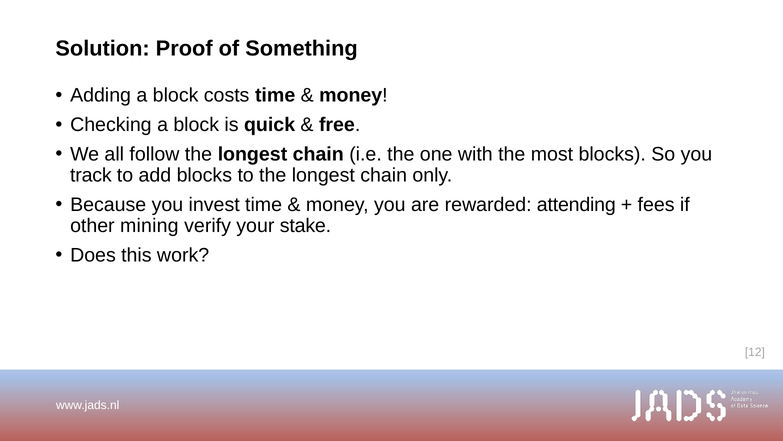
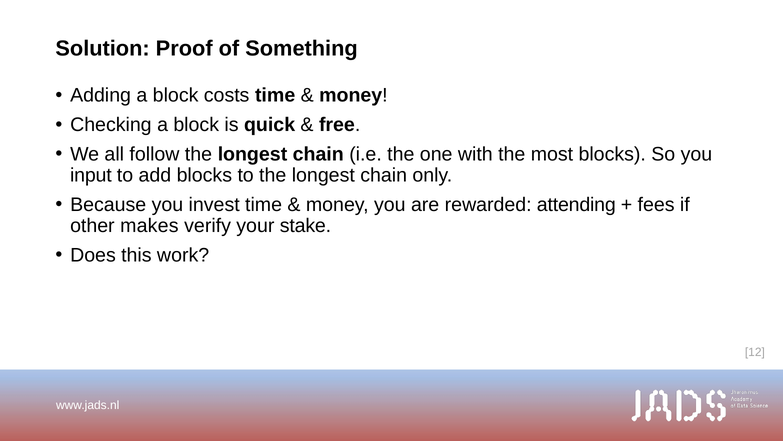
track: track -> input (91, 175)
mining: mining -> makes (149, 226)
